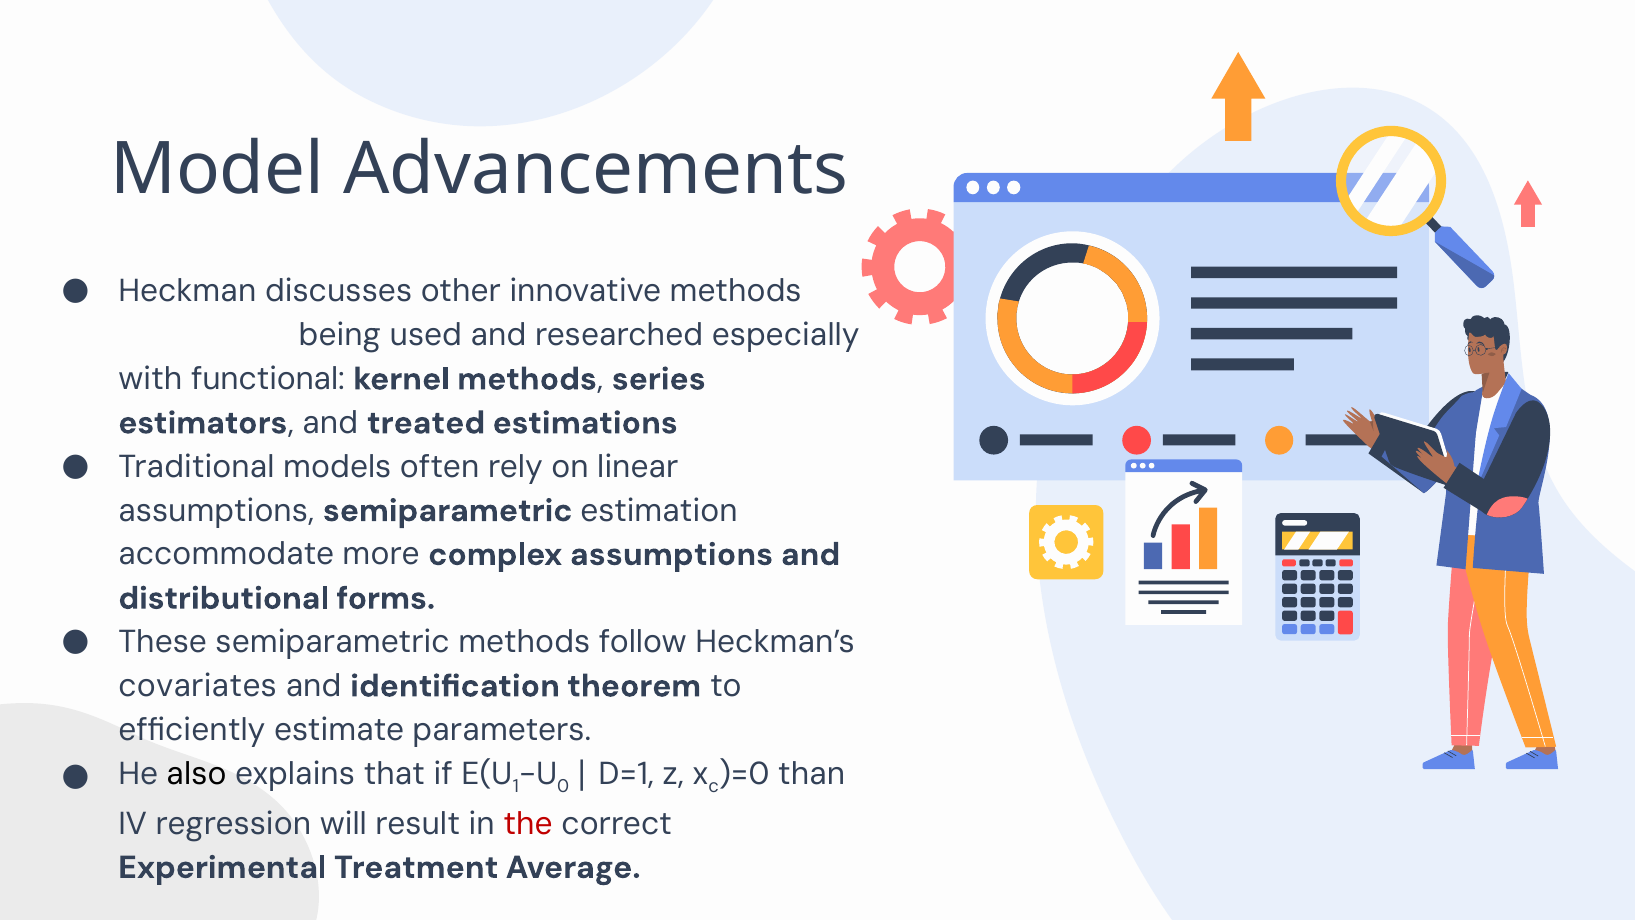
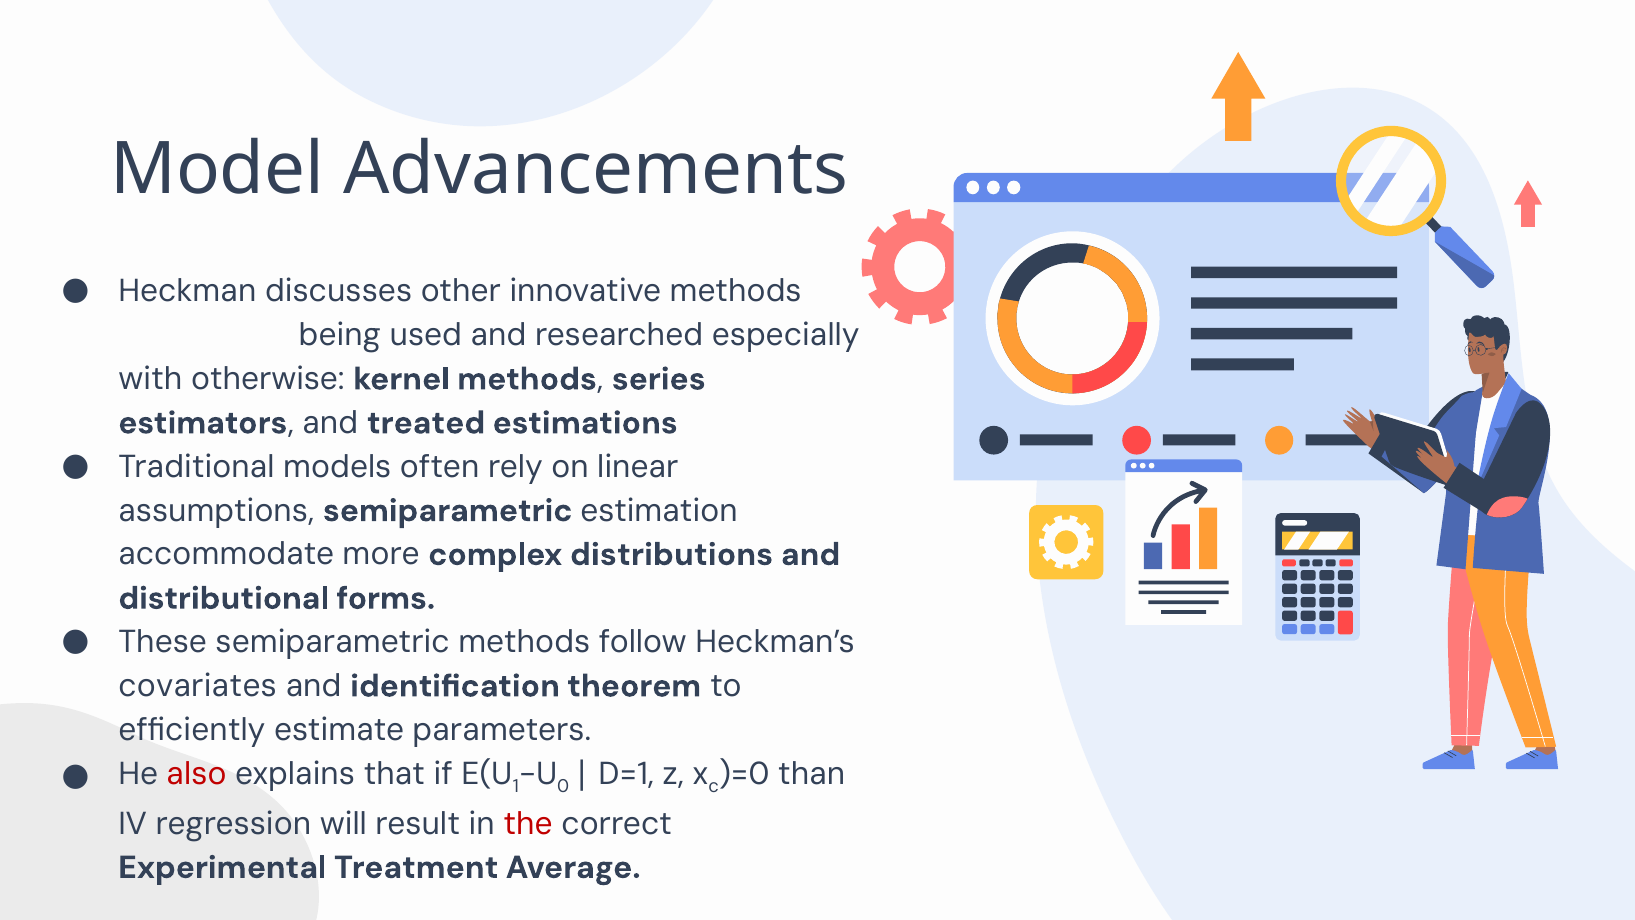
functional: functional -> otherwise (268, 379)
complex assumptions: assumptions -> distributions (672, 554)
also colour: black -> red (197, 774)
